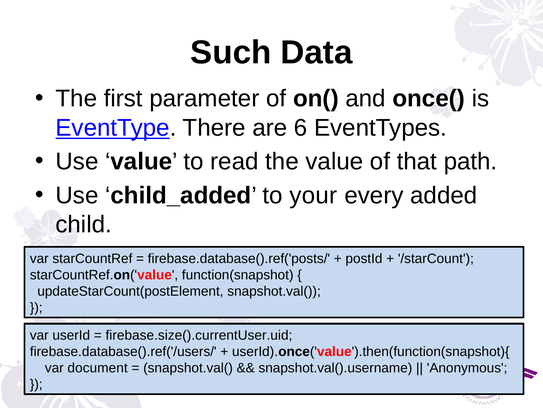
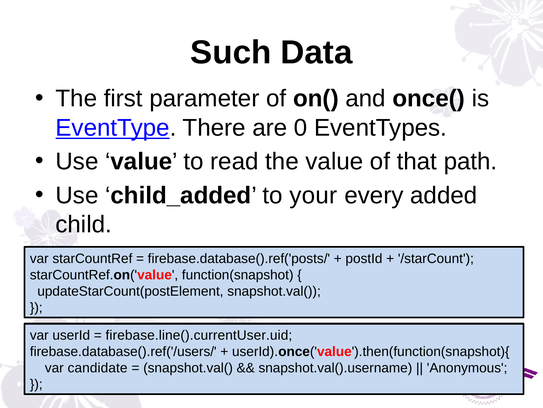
6: 6 -> 0 (301, 127)
firebase.size().currentUser.uid: firebase.size().currentUser.uid -> firebase.line().currentUser.uid (199, 335)
document: document -> candidate (98, 367)
